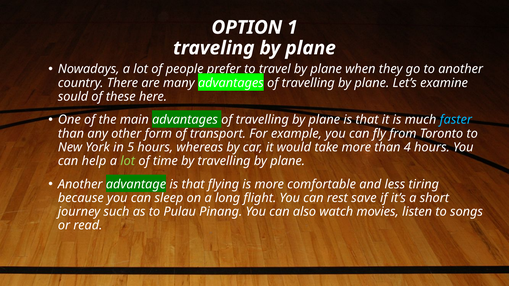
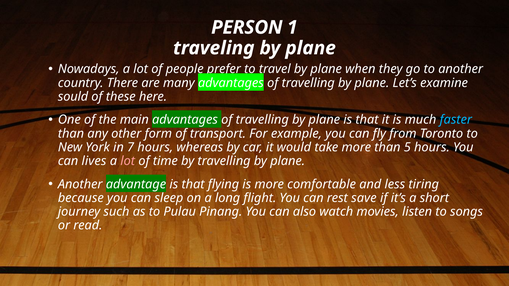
OPTION: OPTION -> PERSON (247, 27)
5: 5 -> 7 (131, 147)
4: 4 -> 5 (407, 147)
help: help -> lives (94, 161)
lot colour: light green -> pink (128, 161)
